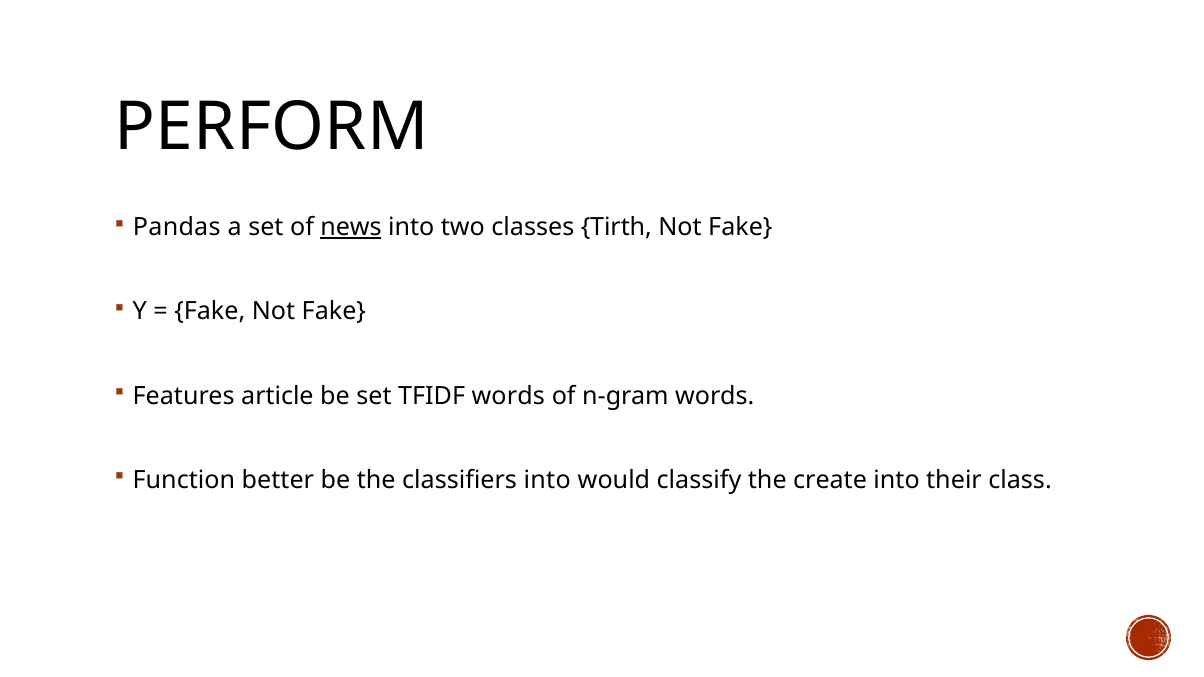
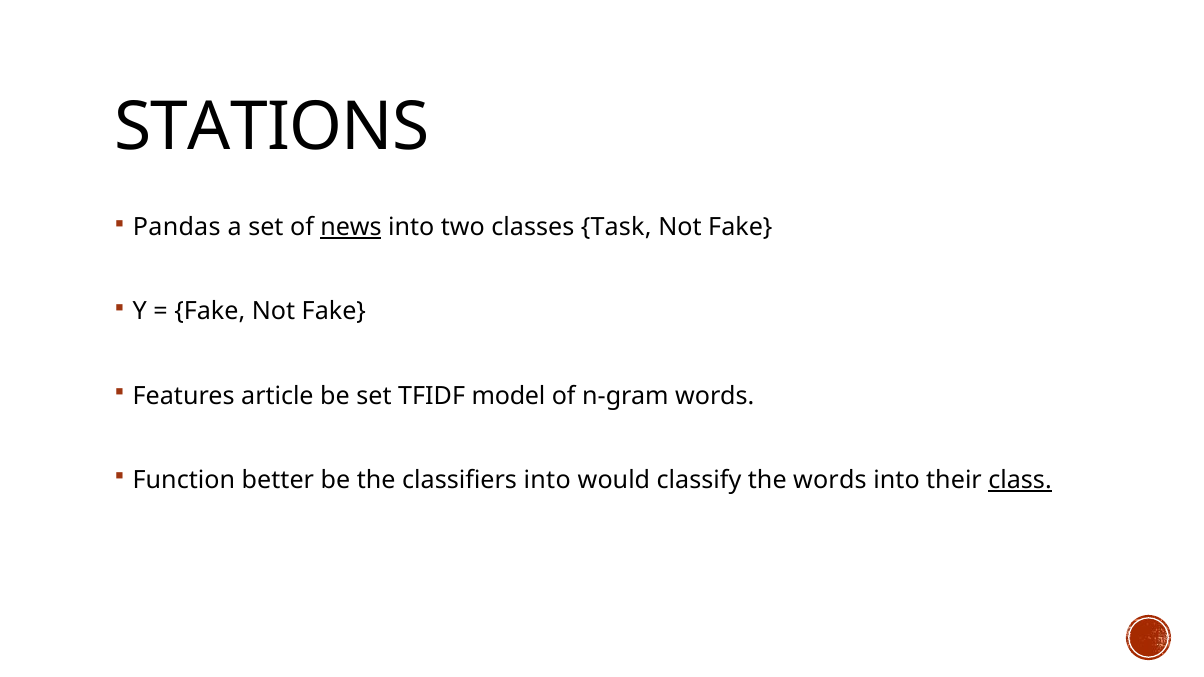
PERFORM: PERFORM -> STATIONS (272, 127)
Tirth: Tirth -> Task (616, 227)
TFIDF words: words -> model (508, 396)
the create: create -> words (830, 480)
class underline: none -> present (1020, 480)
